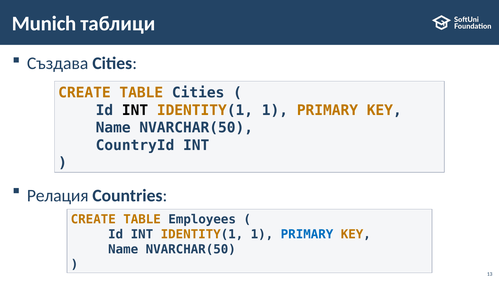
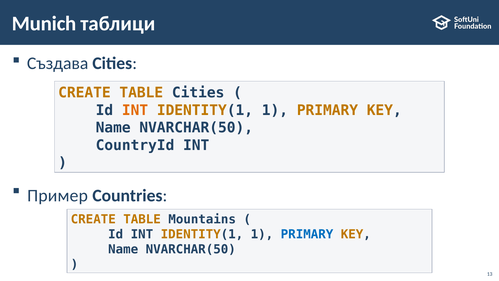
INT colour: black -> orange (135, 110)
Релация: Релация -> Пример (58, 196)
Employees: Employees -> Mountains (202, 219)
